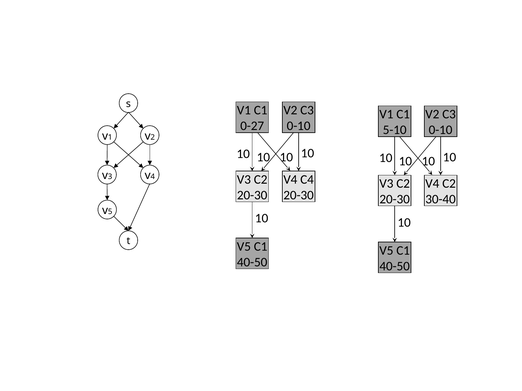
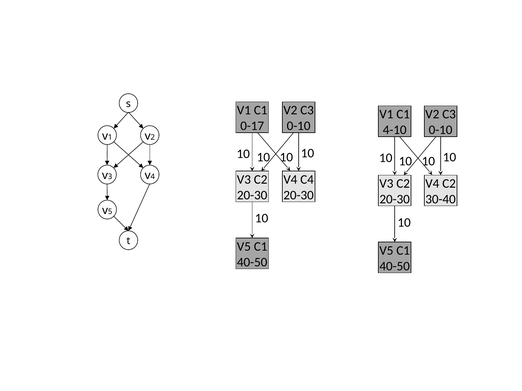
0-27: 0-27 -> 0-17 (252, 126)
5-10: 5-10 -> 4-10 (395, 130)
